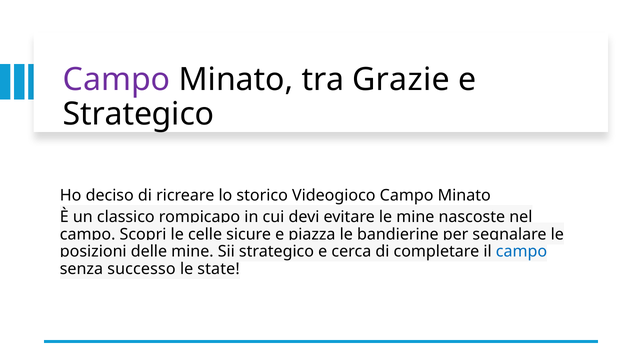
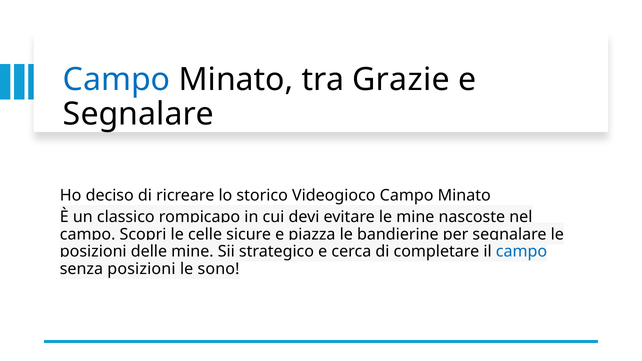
Campo colour: purple -> blue (117, 80)
Strategico: Strategico -> Segnalare (138, 114)
senza successo: successo -> posizioni (141, 269)
state: state -> sono (219, 269)
